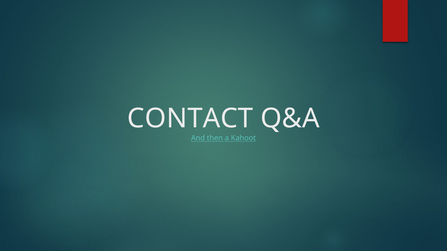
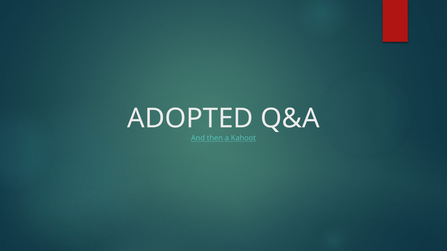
CONTACT: CONTACT -> ADOPTED (190, 119)
